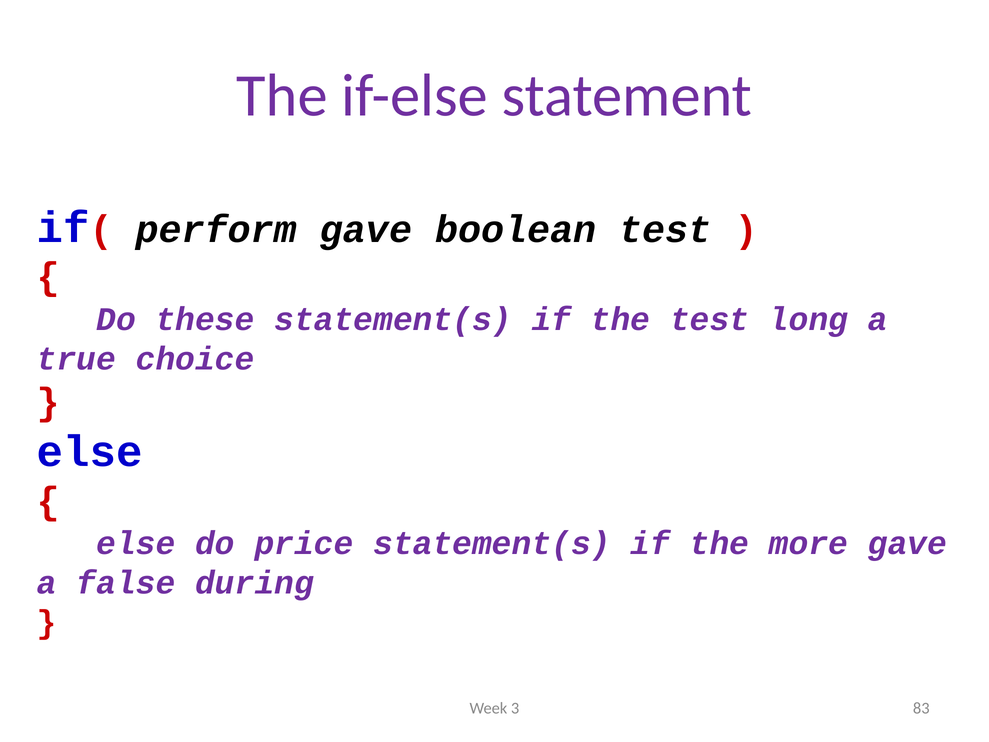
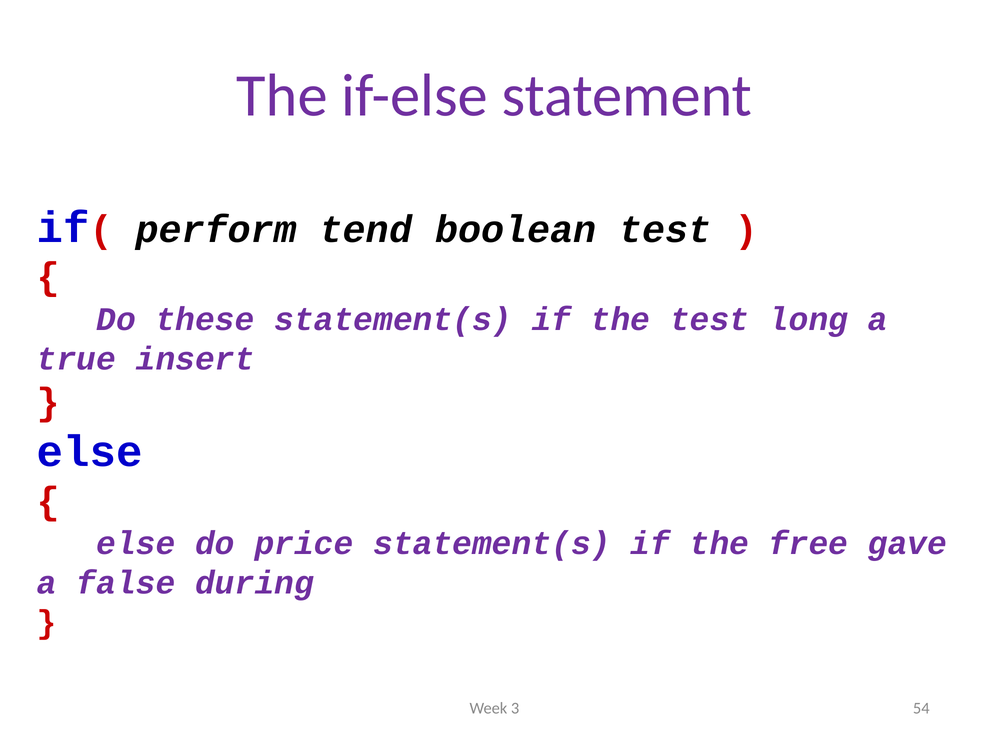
perform gave: gave -> tend (366, 229)
choice: choice -> insert (195, 359)
more: more -> free (809, 543)
83: 83 -> 54 (921, 708)
